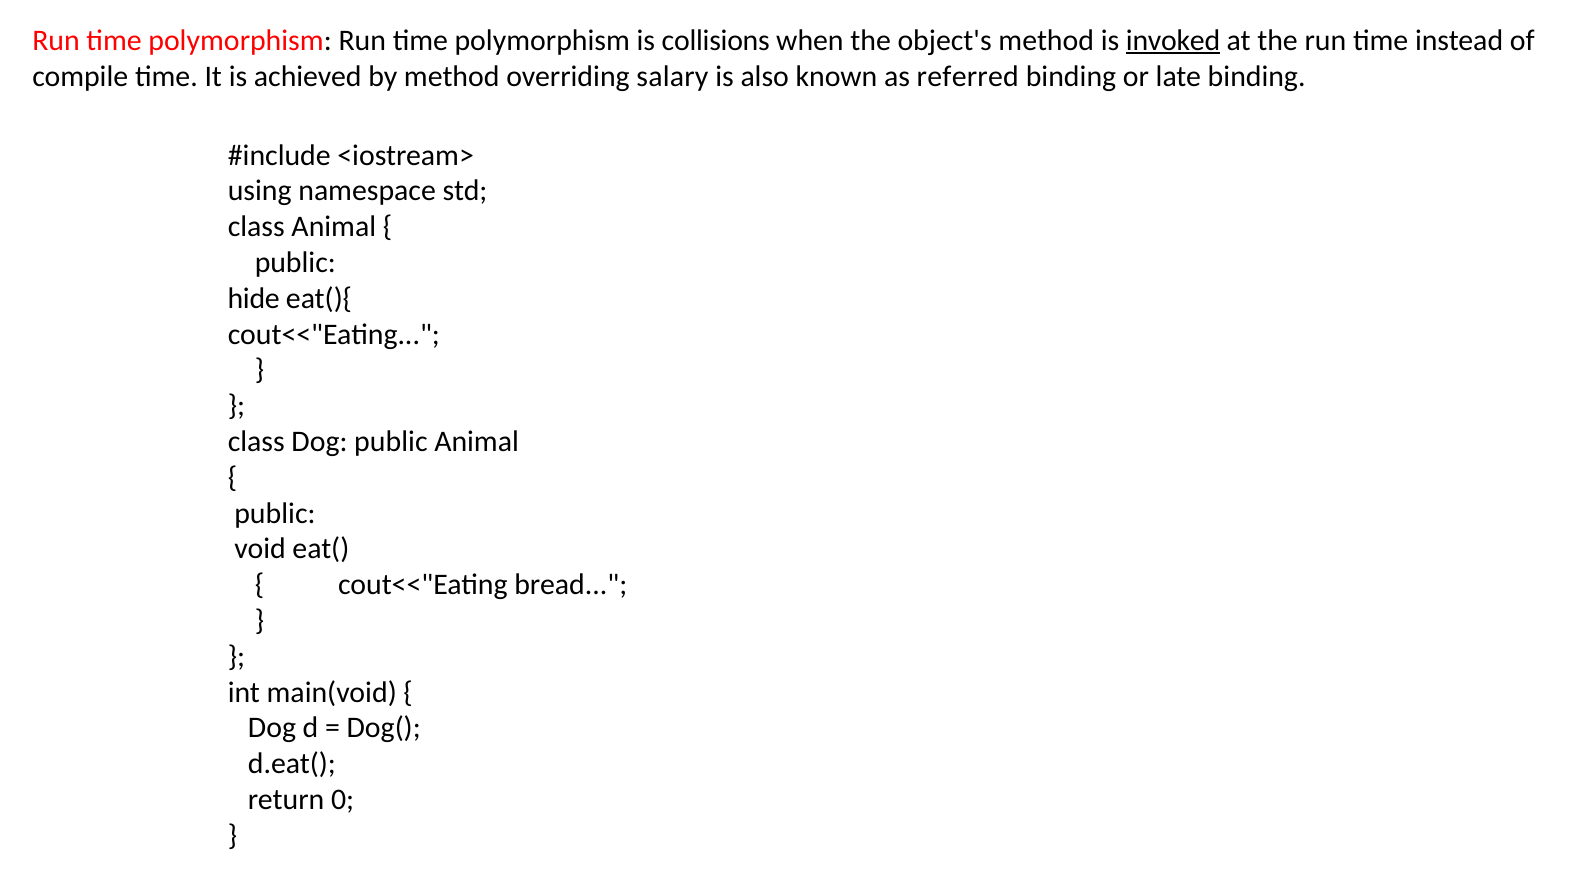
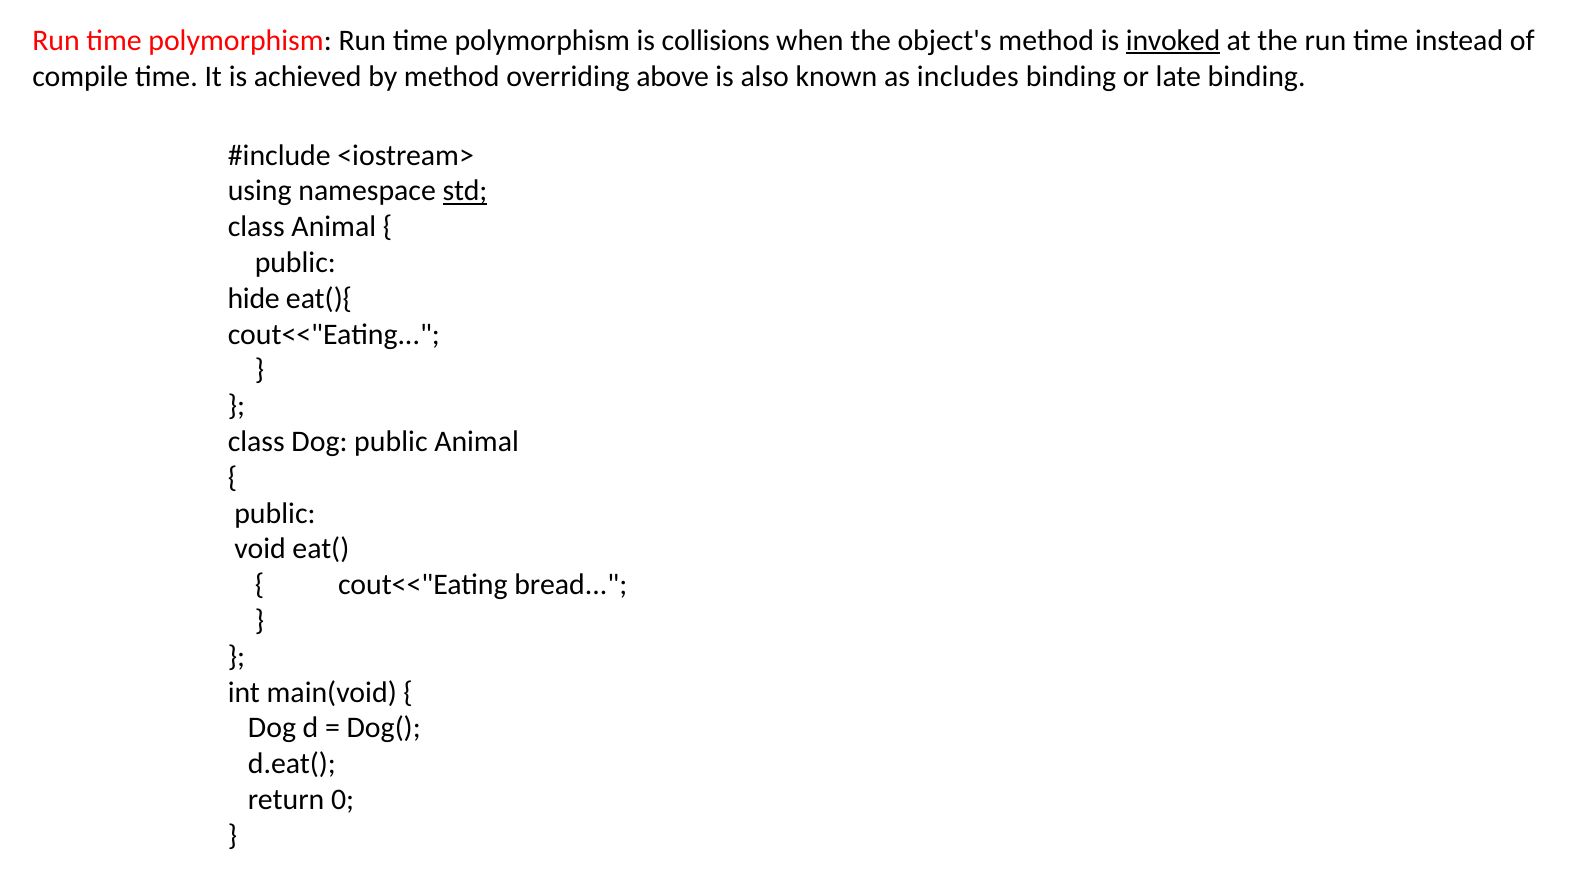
salary: salary -> above (673, 76)
referred: referred -> includes (968, 76)
std underline: none -> present (465, 191)
